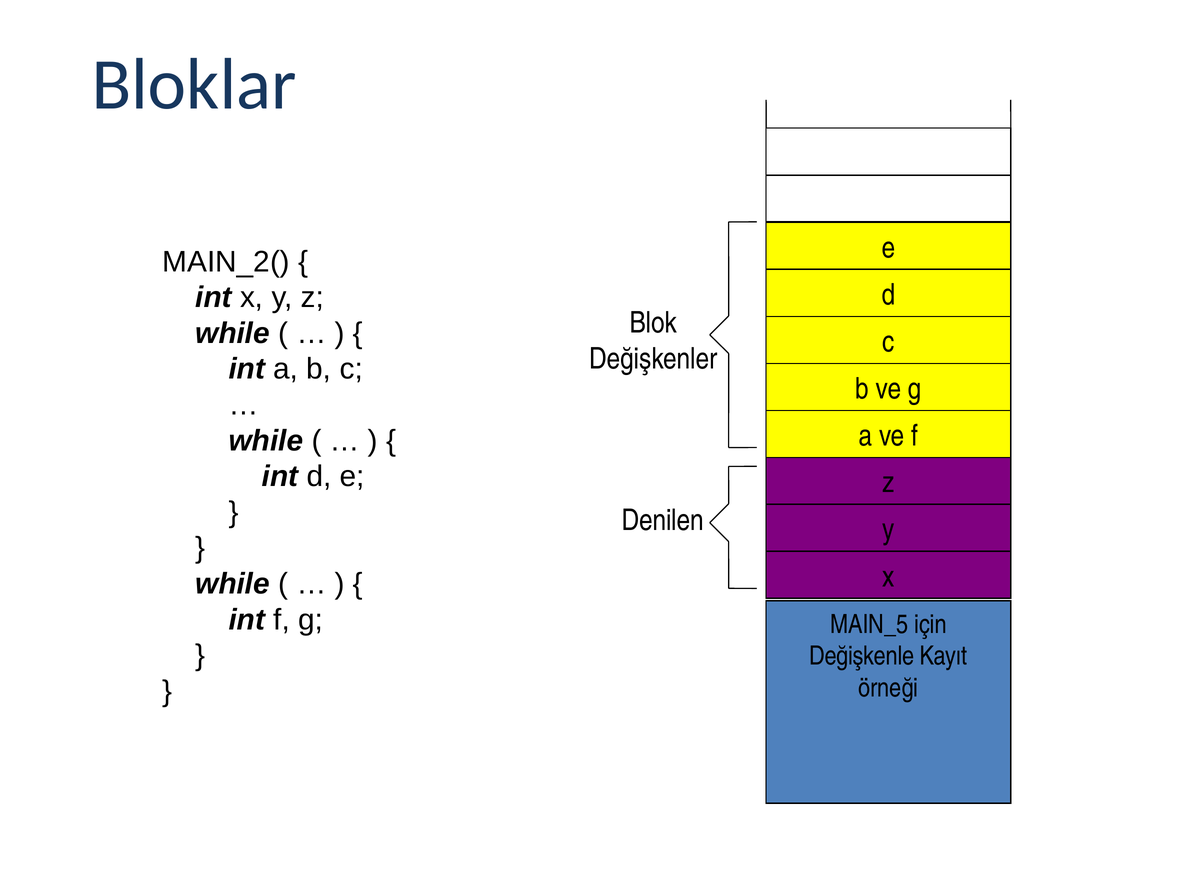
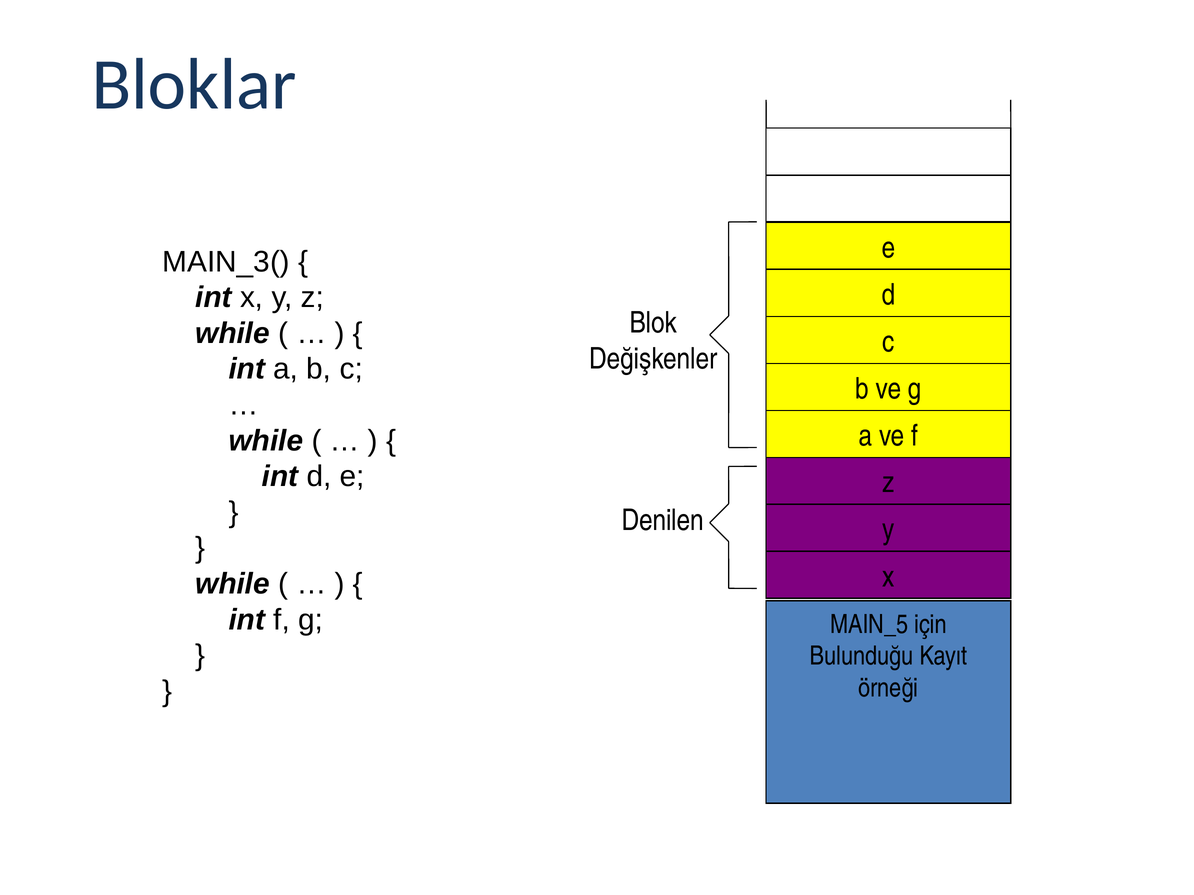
MAIN_2(: MAIN_2( -> MAIN_3( (226, 262)
Değişkenle: Değişkenle -> Bulunduğu (862, 657)
